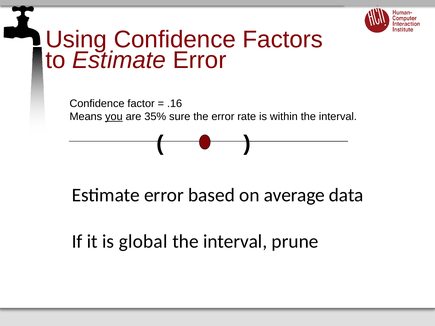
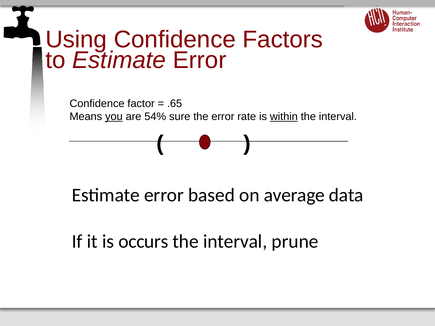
.16: .16 -> .65 (175, 104)
35%: 35% -> 54% (155, 117)
within underline: none -> present (284, 117)
global: global -> occurs (143, 242)
